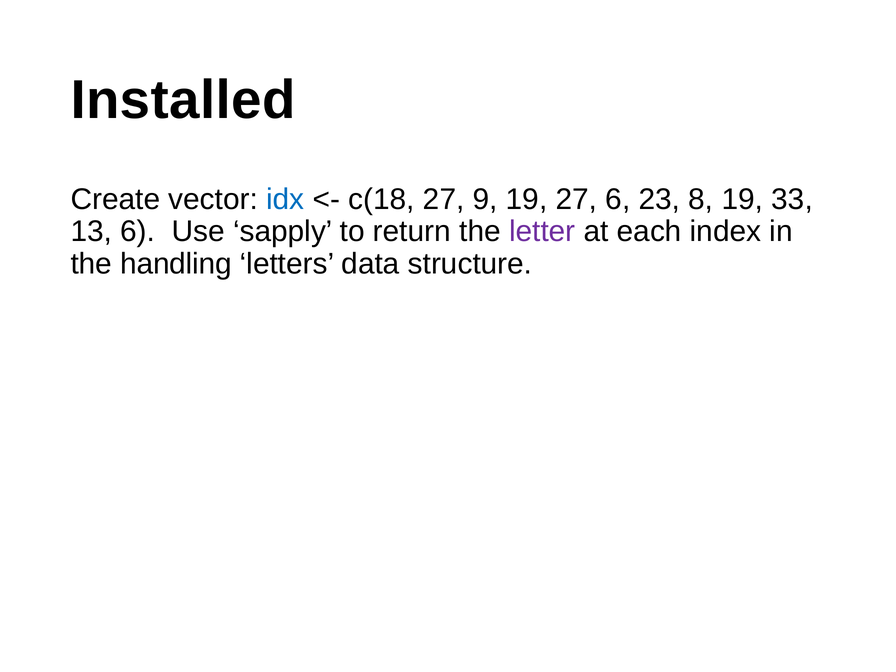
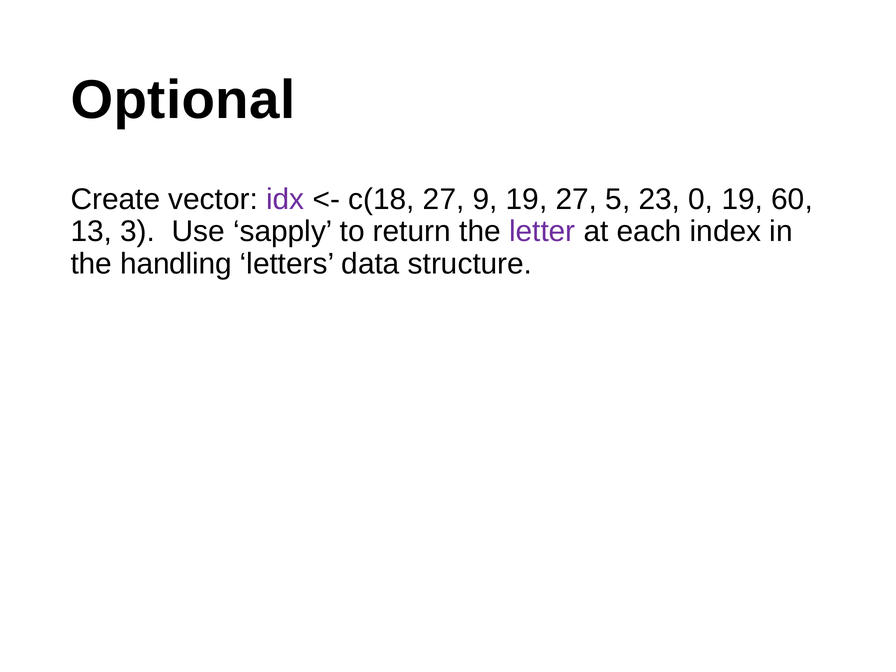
Installed: Installed -> Optional (183, 100)
idx colour: blue -> purple (285, 199)
27 6: 6 -> 5 (618, 199)
8: 8 -> 0 (701, 199)
33: 33 -> 60 (792, 199)
13 6: 6 -> 3 (138, 232)
